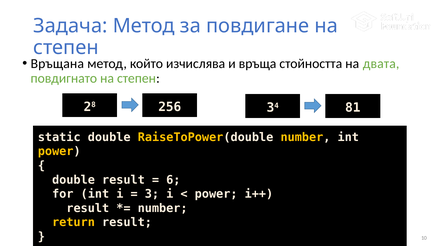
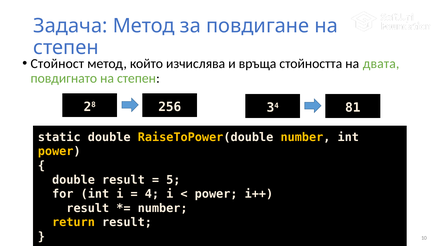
Връщана: Връщана -> Стойност (57, 64)
6: 6 -> 5 (173, 180)
3: 3 -> 4 (152, 194)
